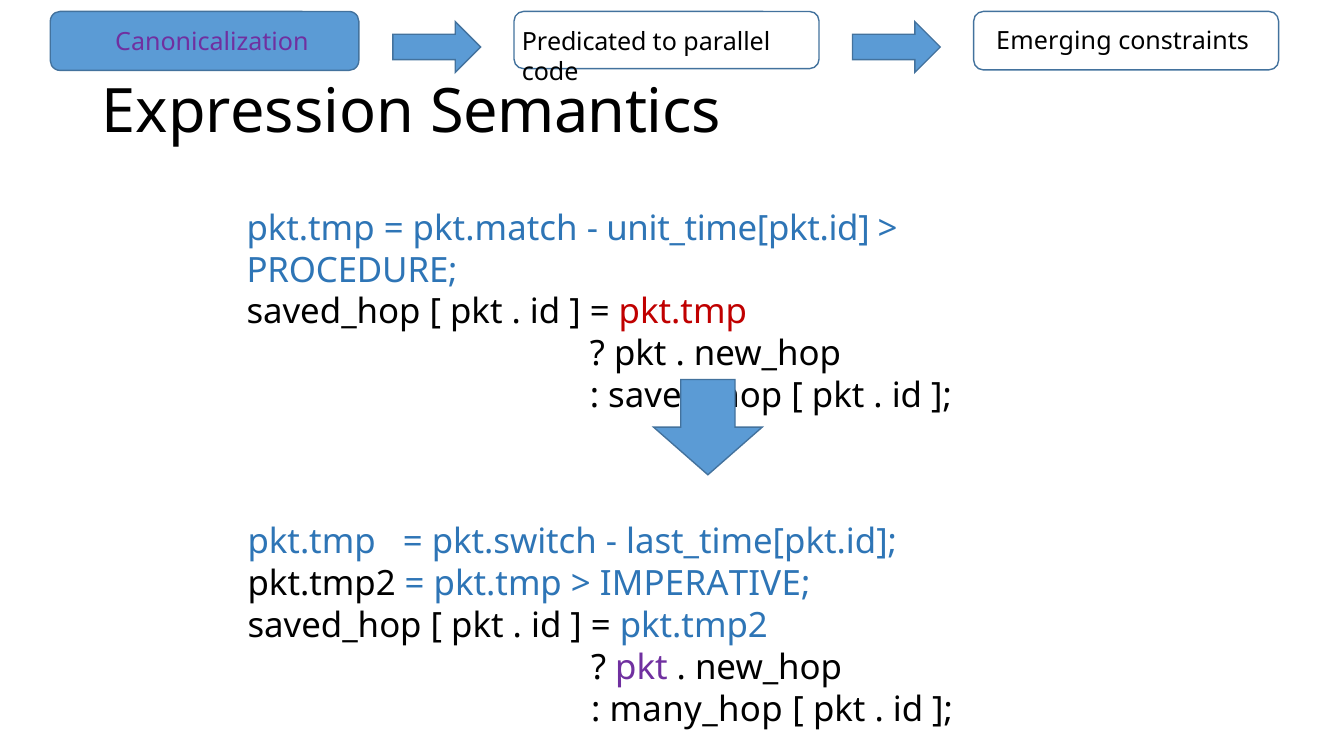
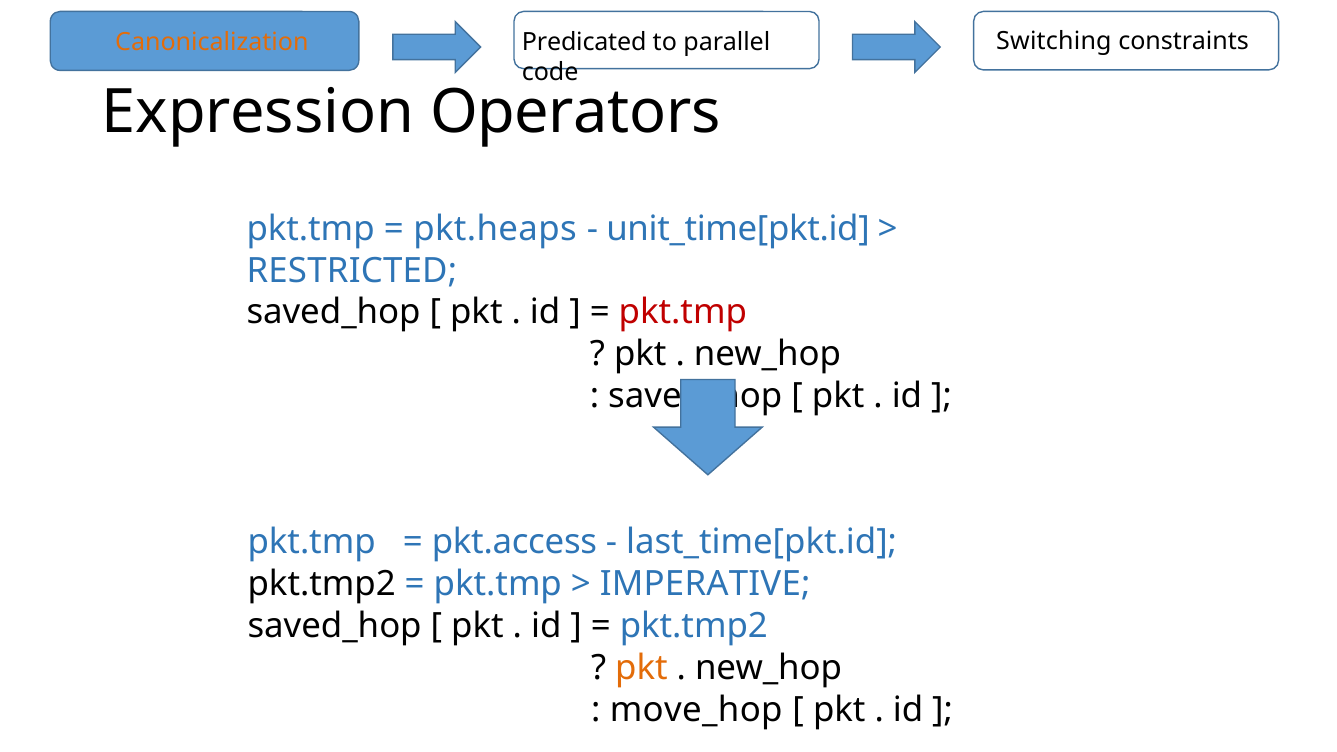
Emerging: Emerging -> Switching (1054, 41)
Canonicalization colour: purple -> orange (212, 42)
Semantics: Semantics -> Operators (575, 112)
pkt.match: pkt.match -> pkt.heaps (495, 229)
PROCEDURE: PROCEDURE -> RESTRICTED (352, 271)
pkt.switch: pkt.switch -> pkt.access (514, 543)
pkt colour: purple -> orange (641, 668)
many_hop: many_hop -> move_hop (696, 710)
